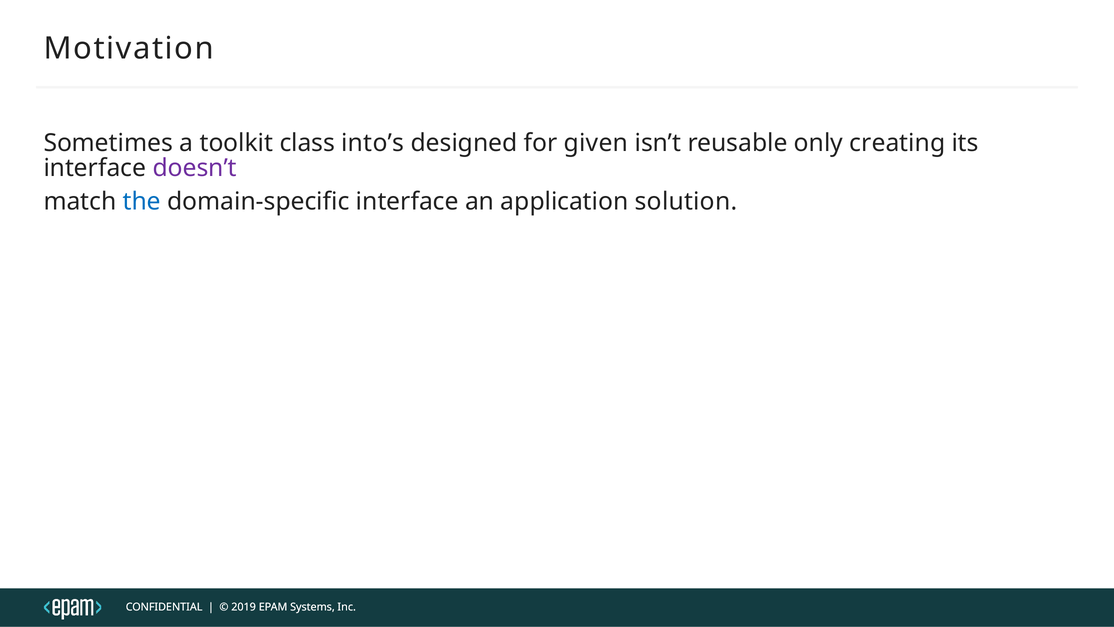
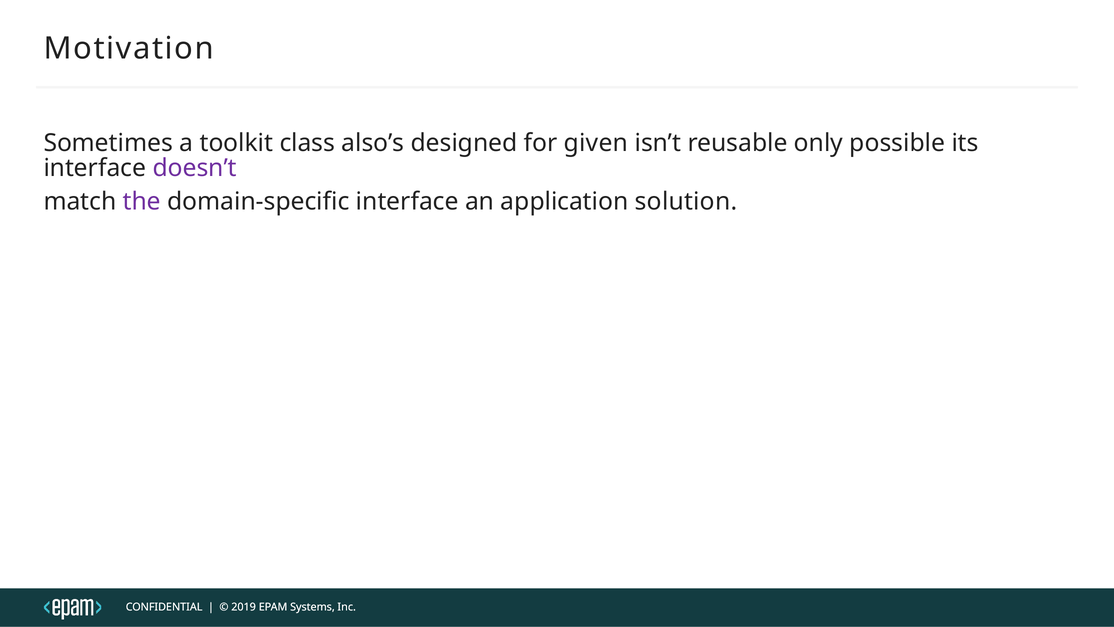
into’s: into’s -> also’s (373, 143)
creating: creating -> possible (897, 143)
the colour: blue -> purple (142, 201)
